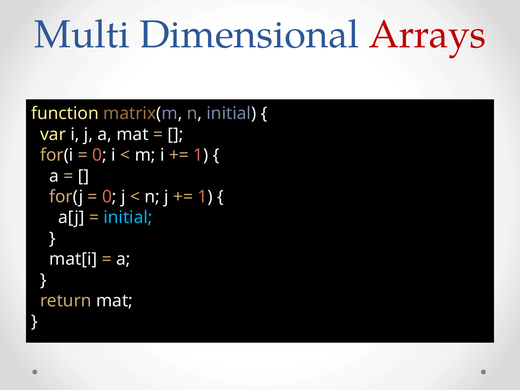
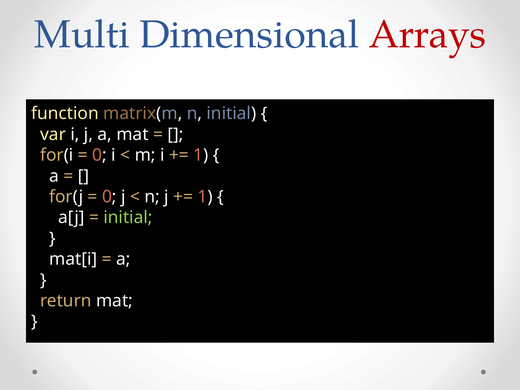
initial colour: light blue -> light green (128, 218)
